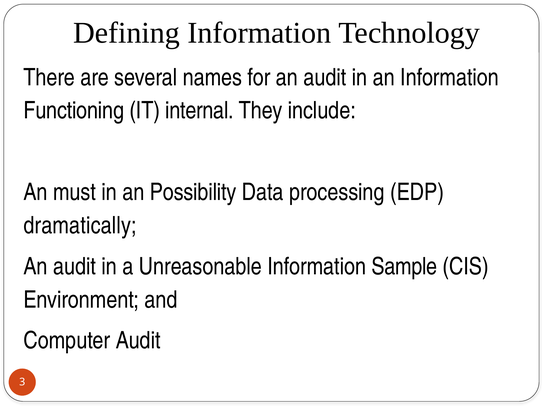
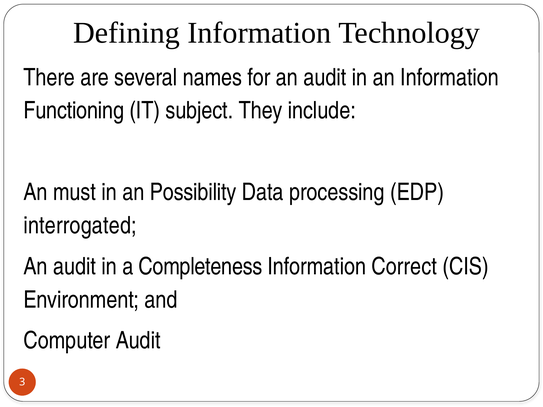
internal: internal -> subject (199, 111)
dramatically: dramatically -> interrogated (80, 226)
Unreasonable: Unreasonable -> Completeness (200, 267)
Sample: Sample -> Correct (404, 267)
